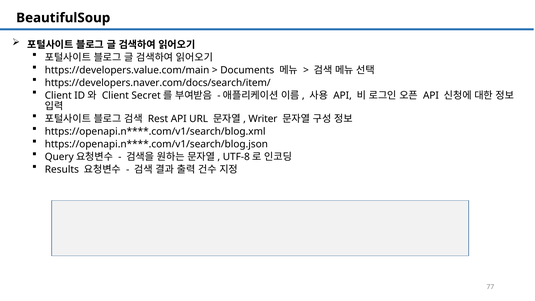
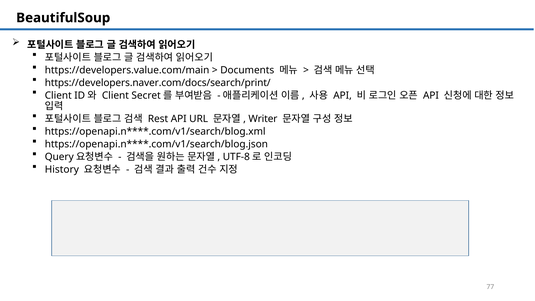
https://developers.naver.com/docs/search/item/: https://developers.naver.com/docs/search/item/ -> https://developers.naver.com/docs/search/print/ (158, 83)
Results: Results -> History (62, 170)
